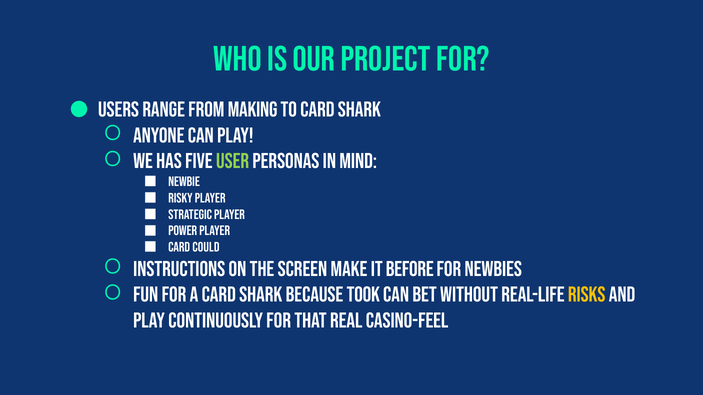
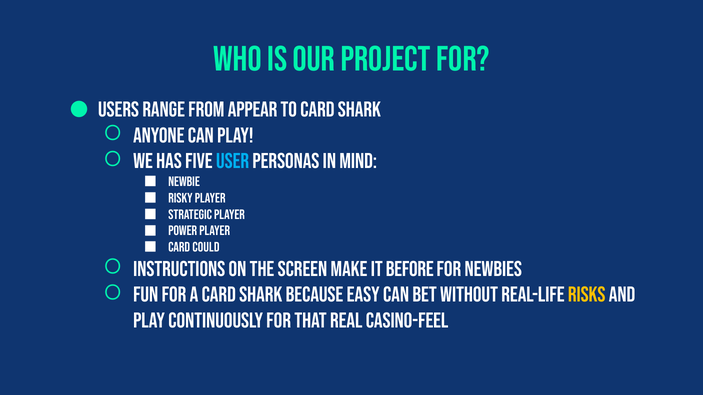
MAKING: MAKING -> APPEAR (253, 110)
user colour: light green -> light blue (233, 161)
took: took -> easy (363, 295)
